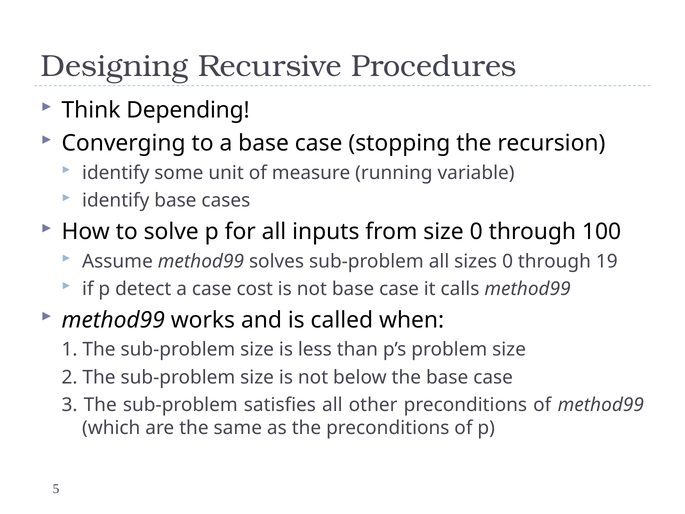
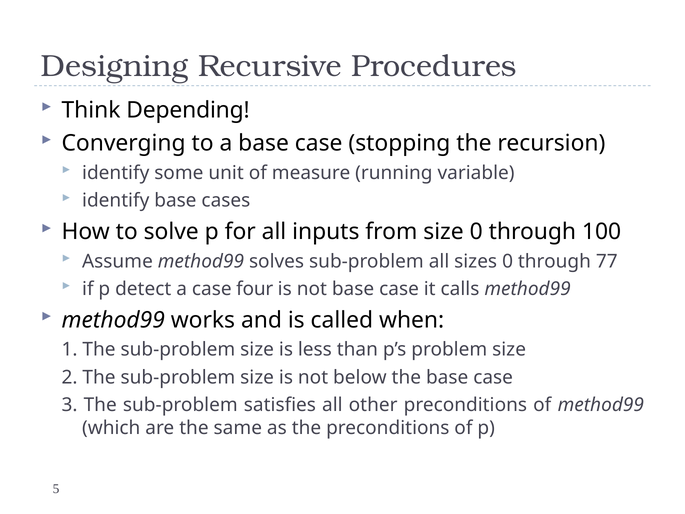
19: 19 -> 77 (607, 261)
cost: cost -> four (255, 289)
